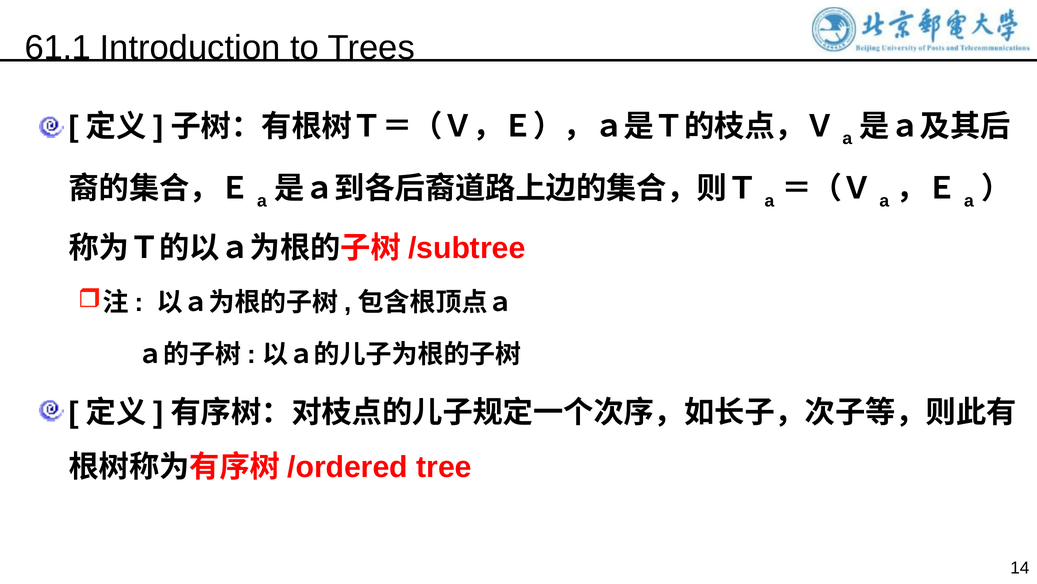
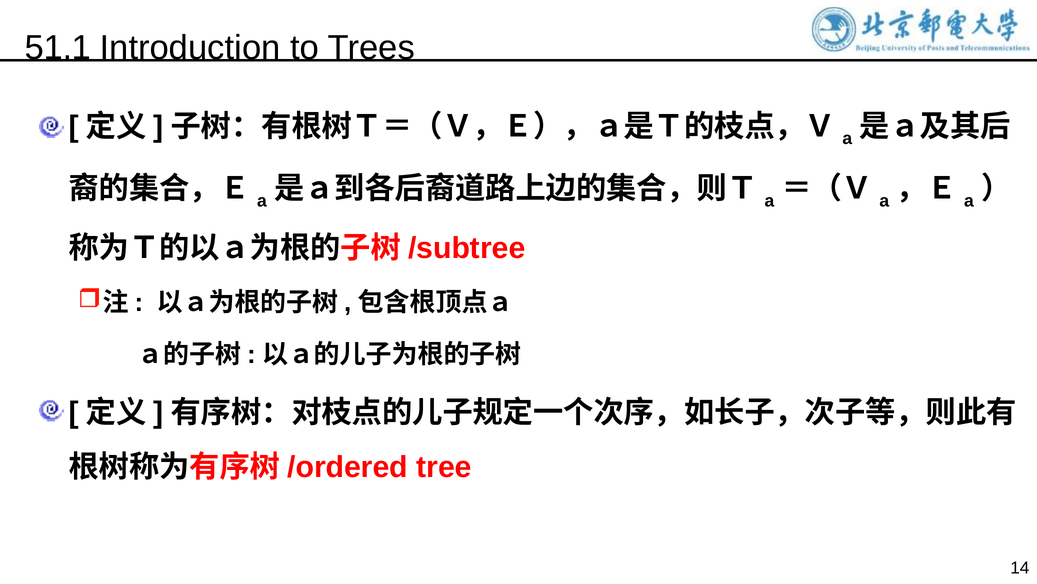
61.1: 61.1 -> 51.1 (58, 48)
